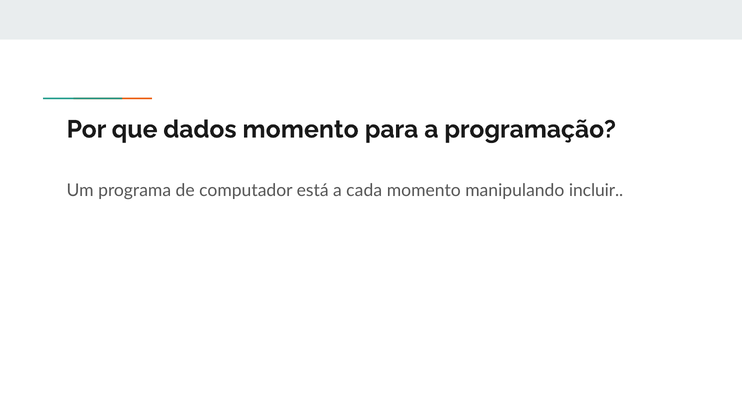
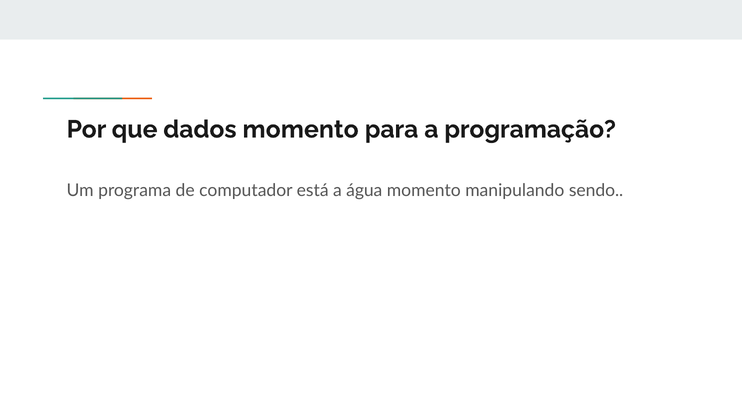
cada: cada -> água (364, 191)
incluir: incluir -> sendo (596, 191)
